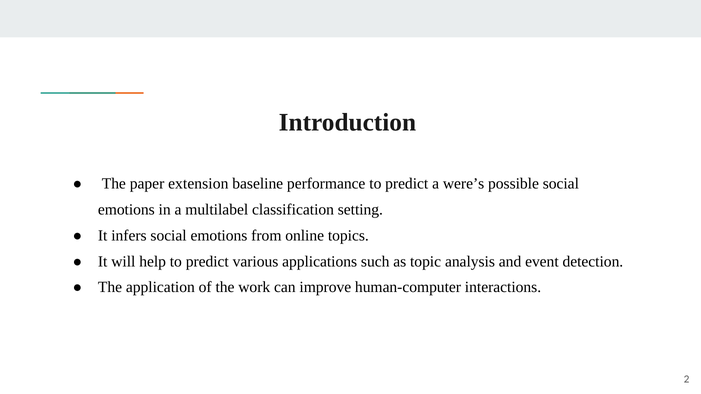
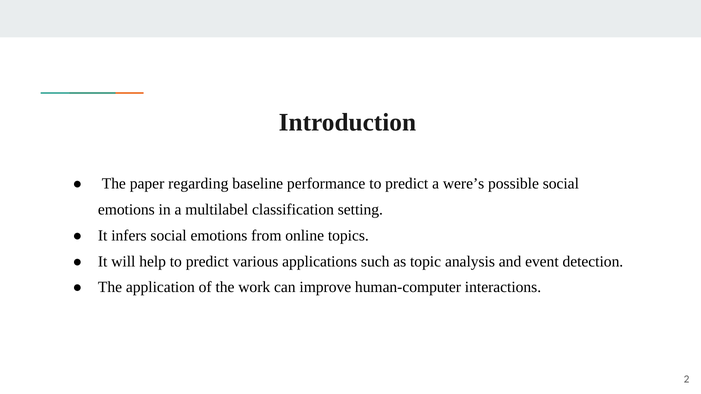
extension: extension -> regarding (198, 184)
